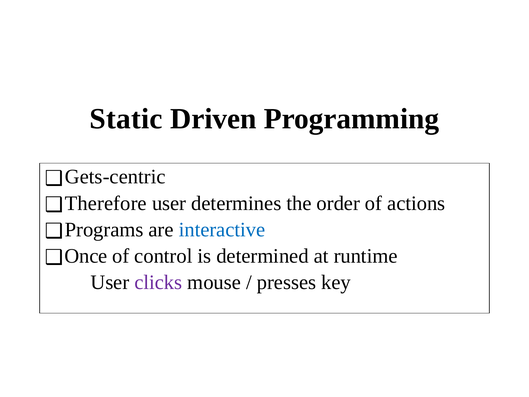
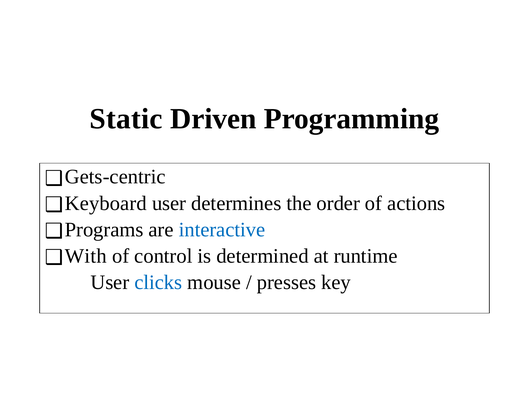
Therefore: Therefore -> Keyboard (106, 203)
Once: Once -> With (86, 256)
clicks colour: purple -> blue (158, 282)
